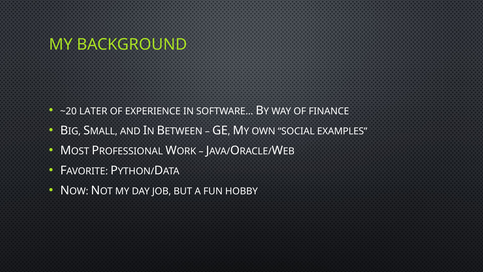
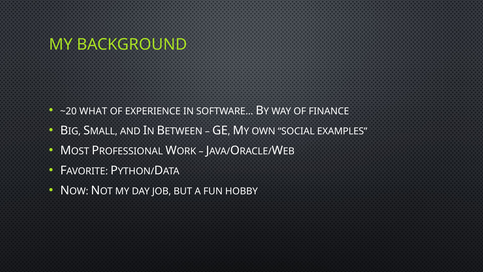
LATER: LATER -> WHAT (93, 111)
